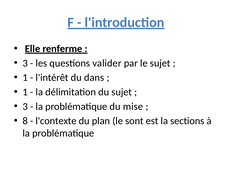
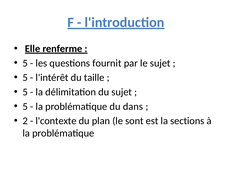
3: 3 -> 5 (25, 63)
valider: valider -> fournit (107, 63)
1: 1 -> 5 (25, 78)
dans: dans -> taille (94, 78)
1: 1 -> 5 (25, 92)
3: 3 -> 5 (25, 106)
mise: mise -> dans (133, 106)
8: 8 -> 2 (25, 121)
